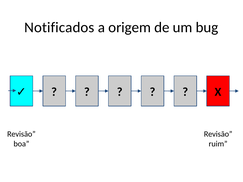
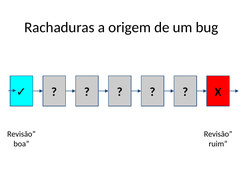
Notificados: Notificados -> Rachaduras (59, 27)
